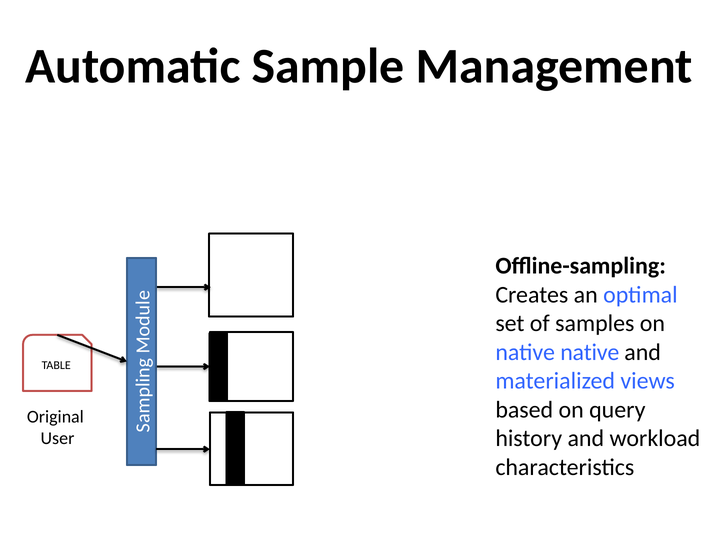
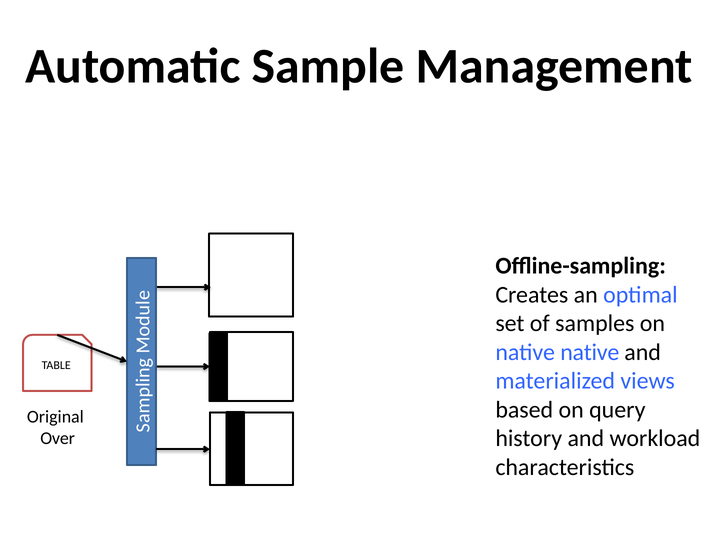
User: User -> Over (58, 438)
